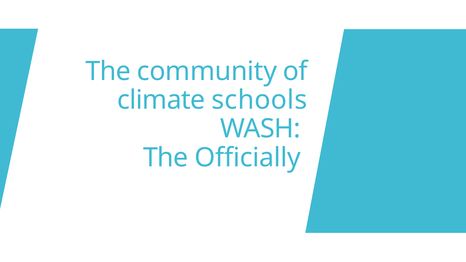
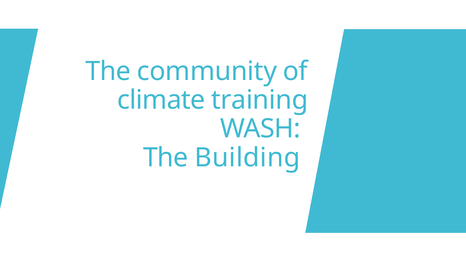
schools: schools -> training (260, 100)
Officially: Officially -> Building (247, 158)
